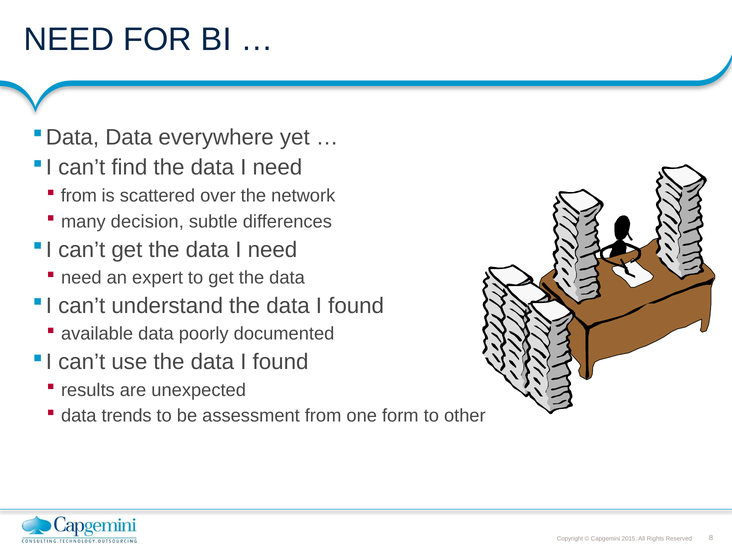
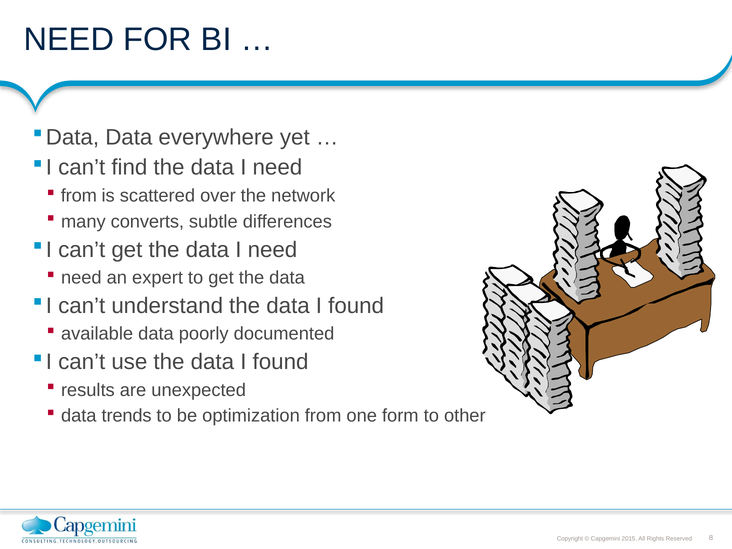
decision: decision -> converts (147, 222)
assessment: assessment -> optimization (251, 416)
